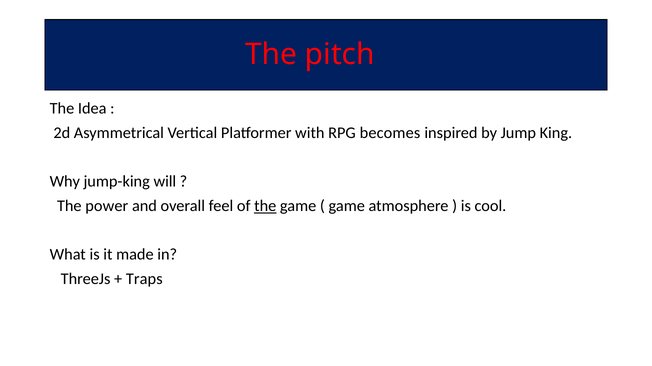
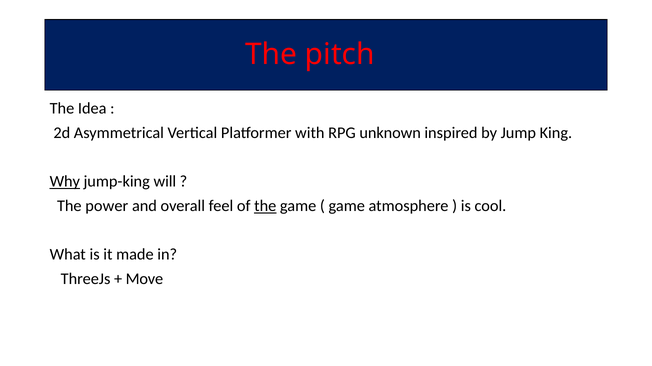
becomes: becomes -> unknown (390, 133)
Why underline: none -> present (65, 182)
Traps: Traps -> Move (144, 280)
